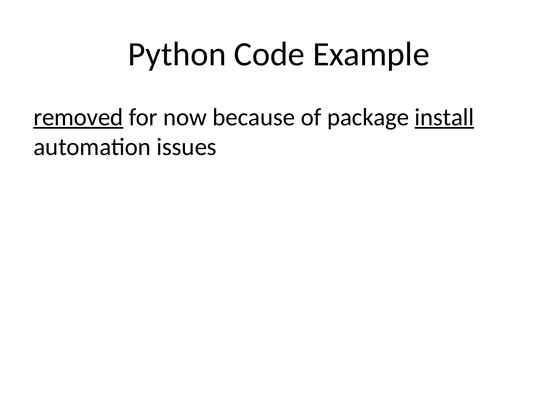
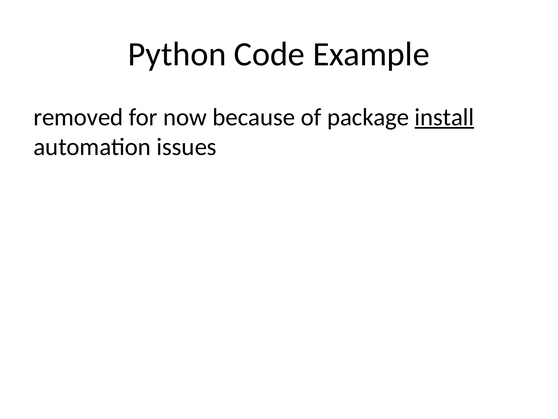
removed underline: present -> none (78, 117)
